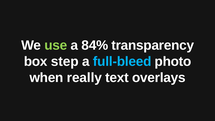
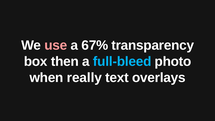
use colour: light green -> pink (56, 45)
84%: 84% -> 67% (95, 45)
step: step -> then (65, 61)
